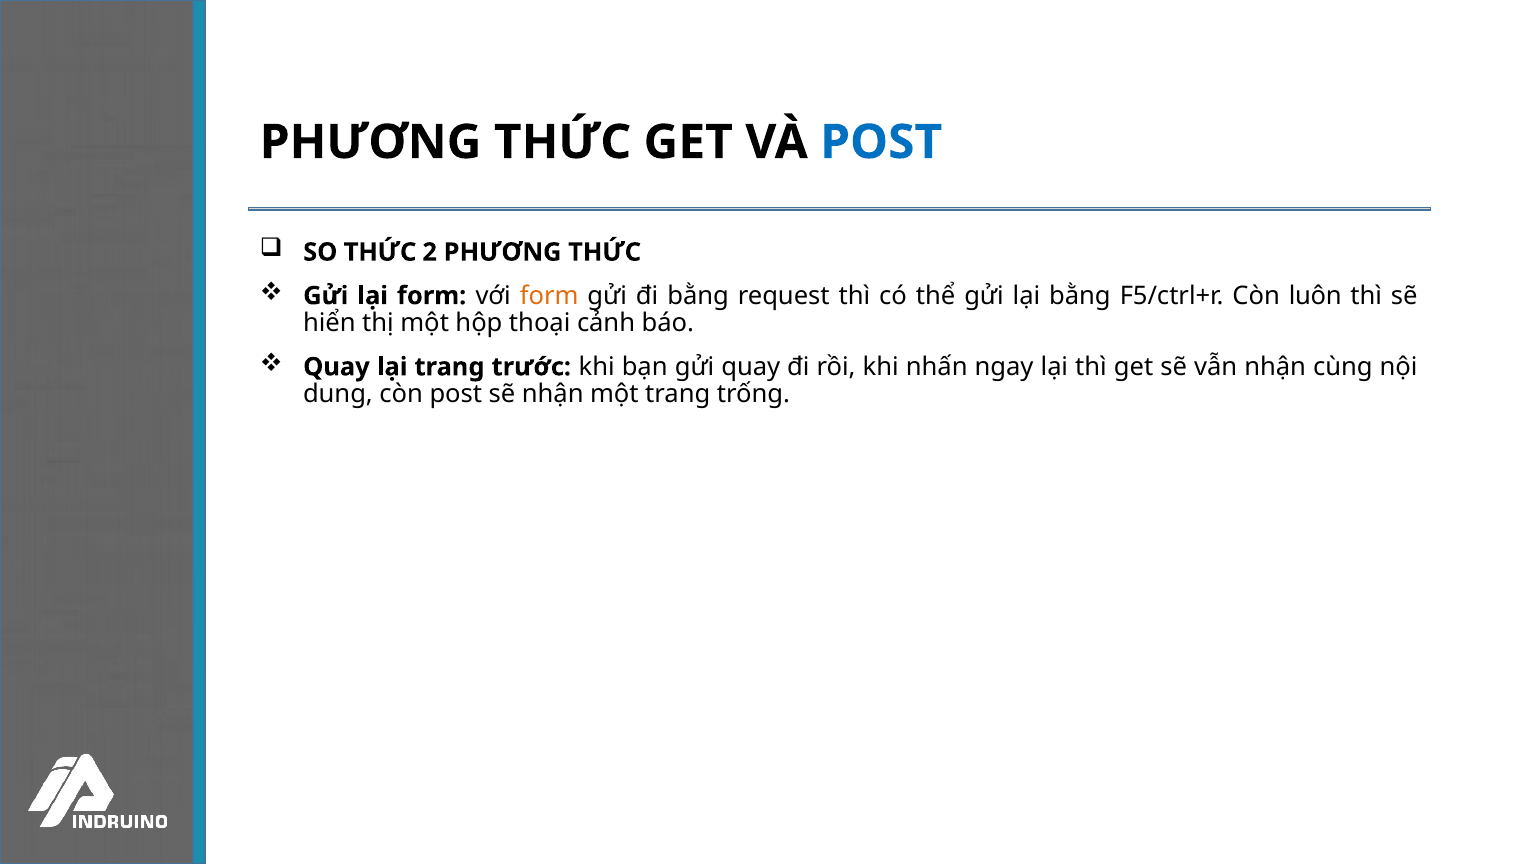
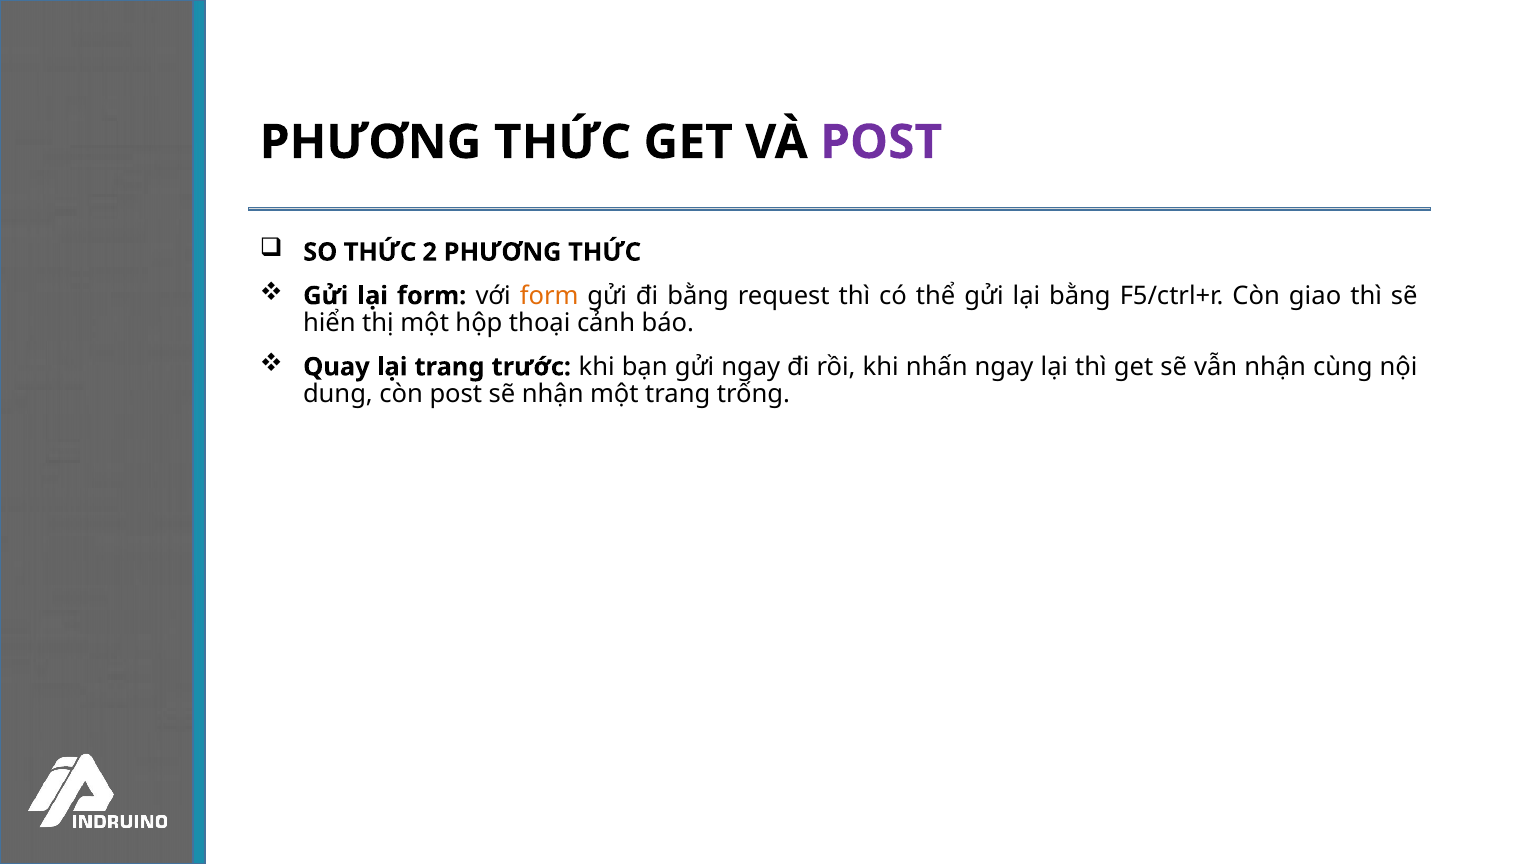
POST colour: blue -> purple (881, 142)
luôn: luôn -> giao (1315, 296)
gửi quay: quay -> ngay (751, 367)
